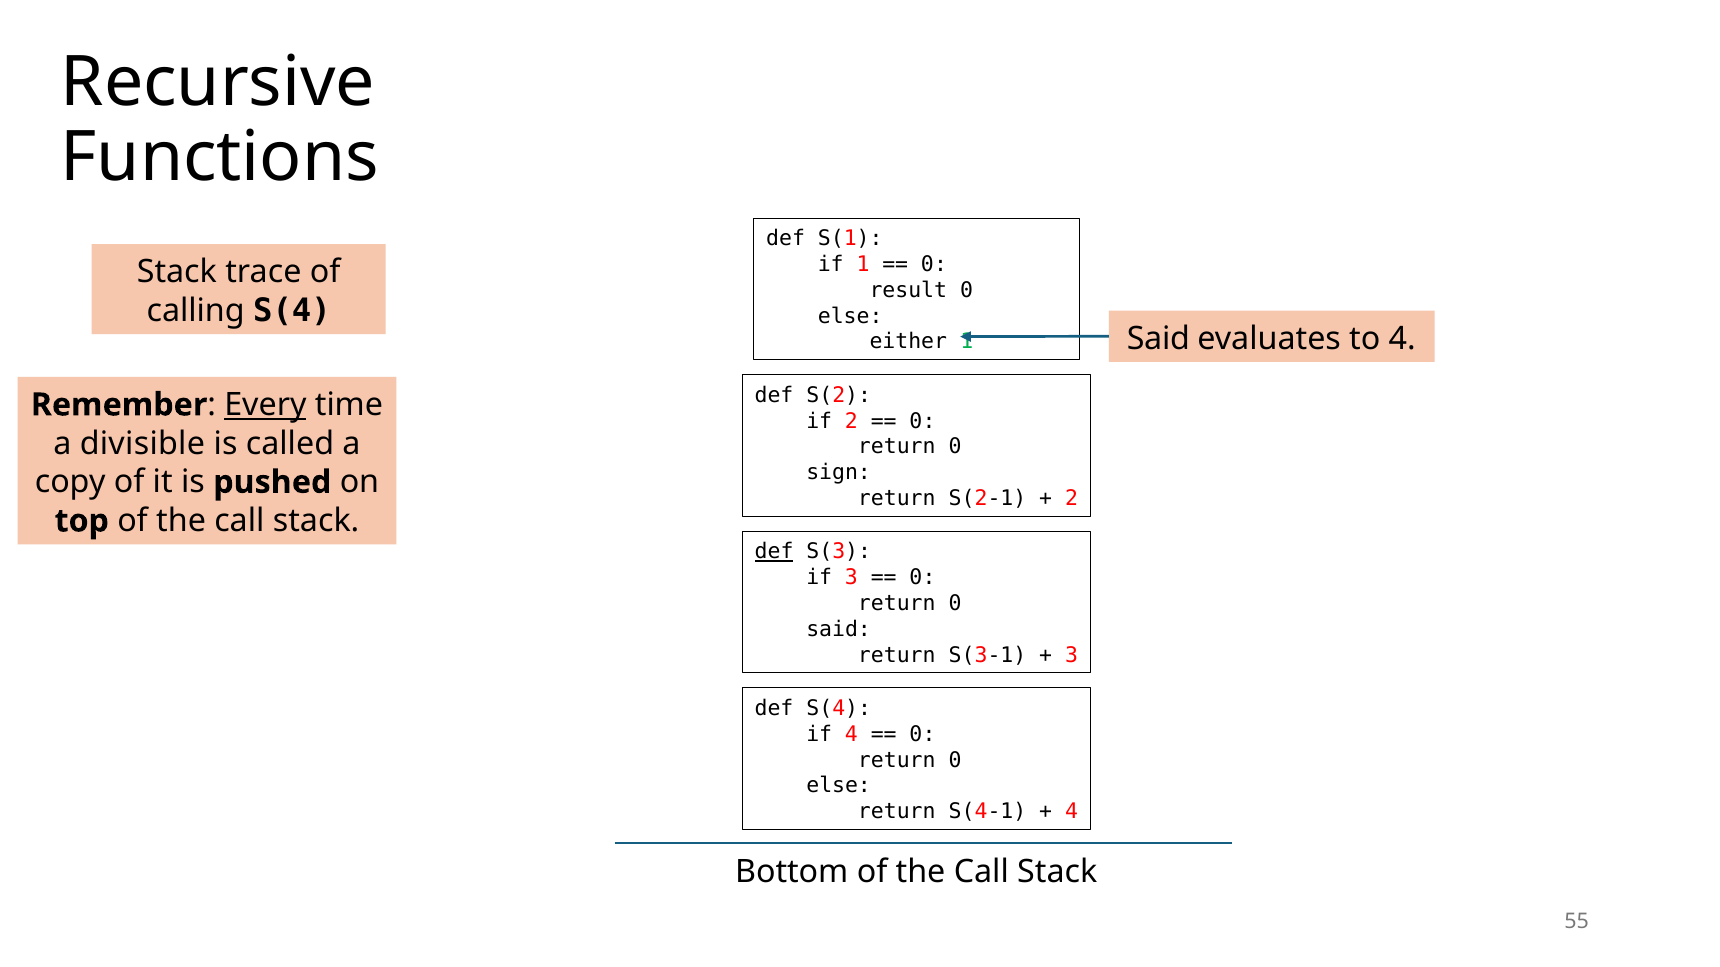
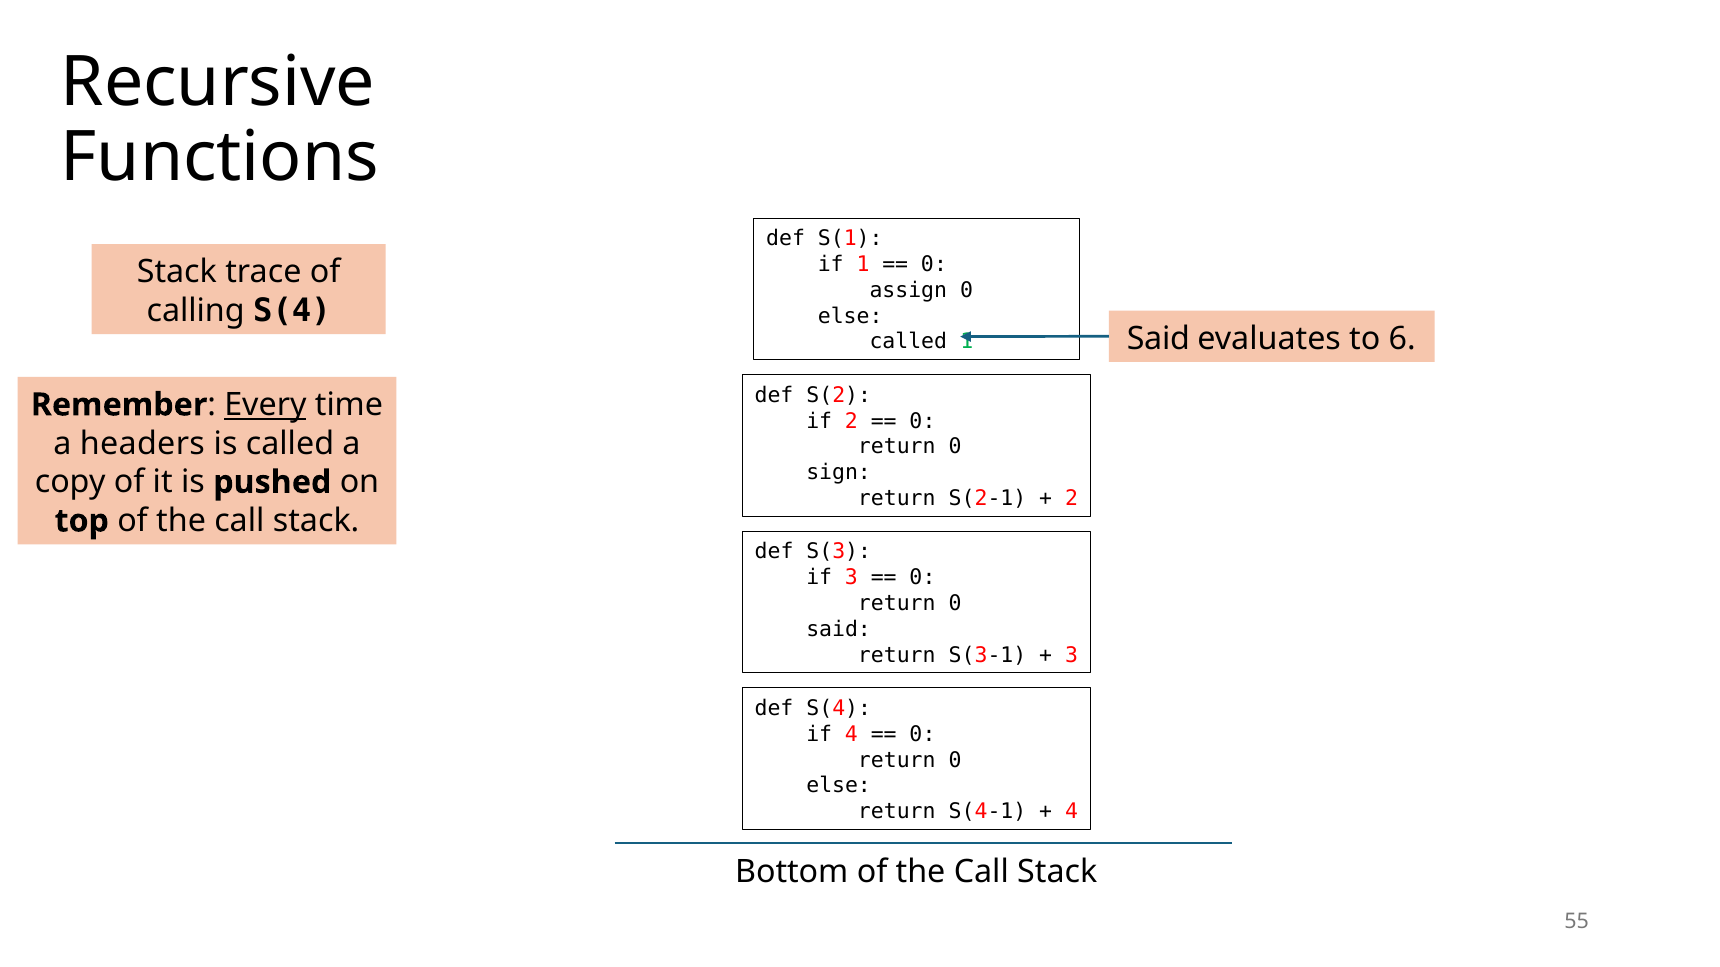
result: result -> assign (908, 290)
to 4: 4 -> 6 (1402, 339)
either: either -> called (908, 342)
divisible: divisible -> headers (142, 444)
def underline: present -> none (774, 552)
